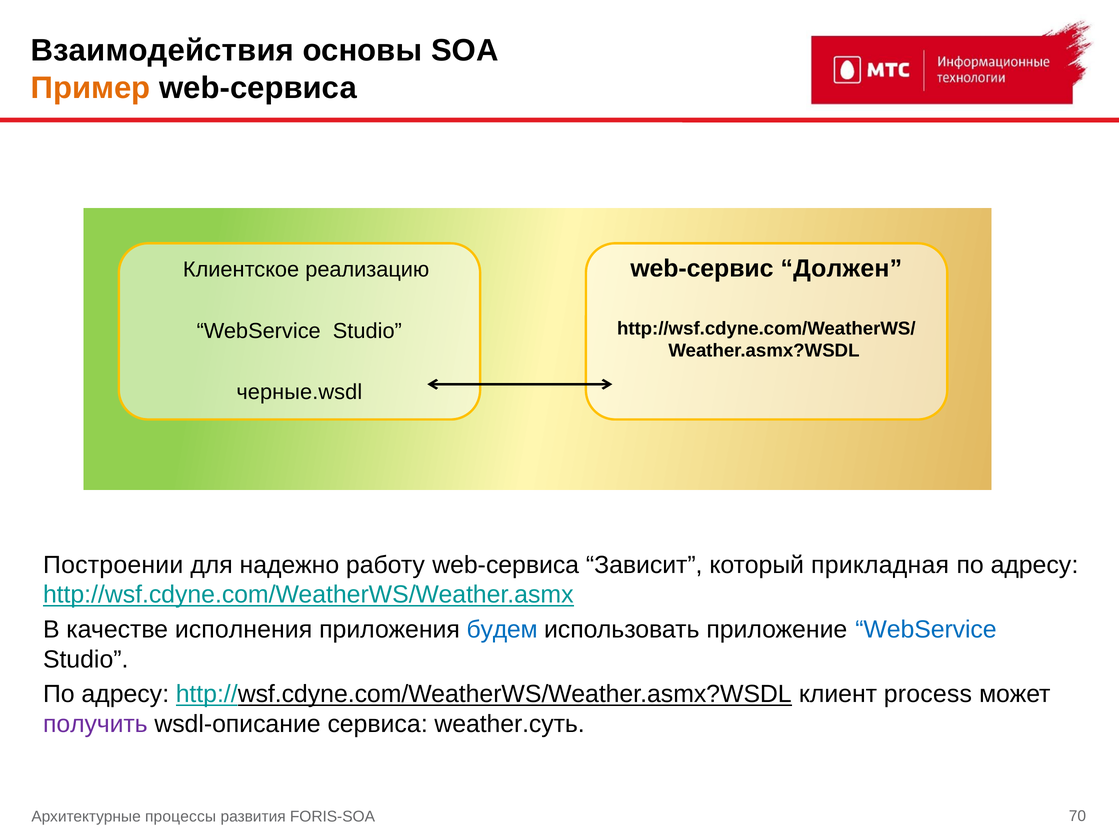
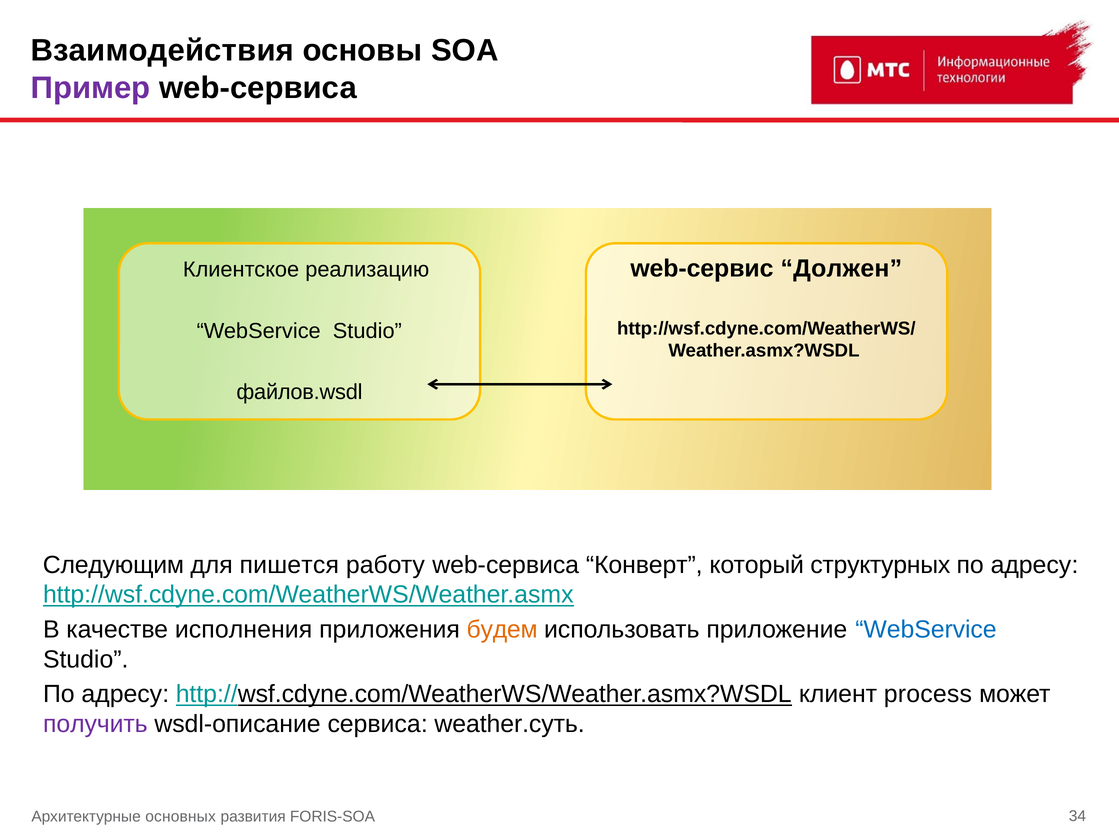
Пример colour: orange -> purple (91, 88)
черные.wsdl: черные.wsdl -> файлов.wsdl (299, 392)
Построении: Построении -> Следующим (113, 565)
надежно: надежно -> пишется (289, 565)
Зависит: Зависит -> Конверт (644, 565)
прикладная: прикладная -> структурных (880, 565)
будем colour: blue -> orange (502, 630)
процессы: процессы -> основных (181, 817)
70: 70 -> 34 (1077, 817)
